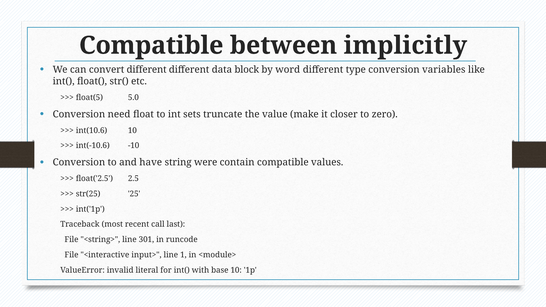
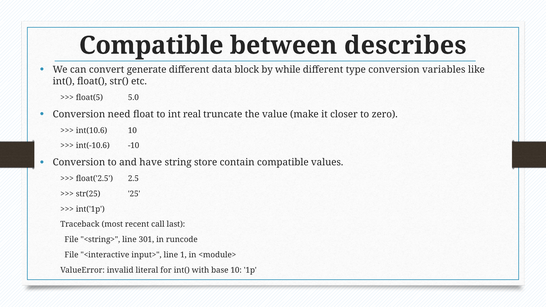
implicitly: implicitly -> describes (405, 45)
convert different: different -> generate (147, 70)
word: word -> while (288, 70)
sets: sets -> real (192, 114)
were: were -> store (206, 163)
